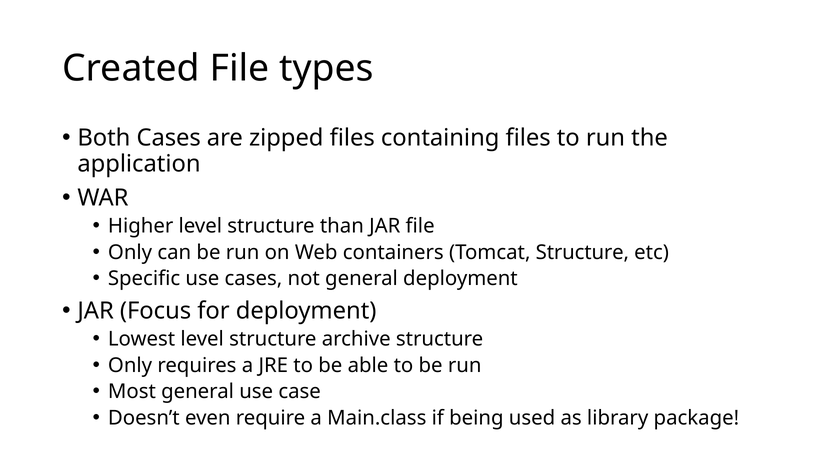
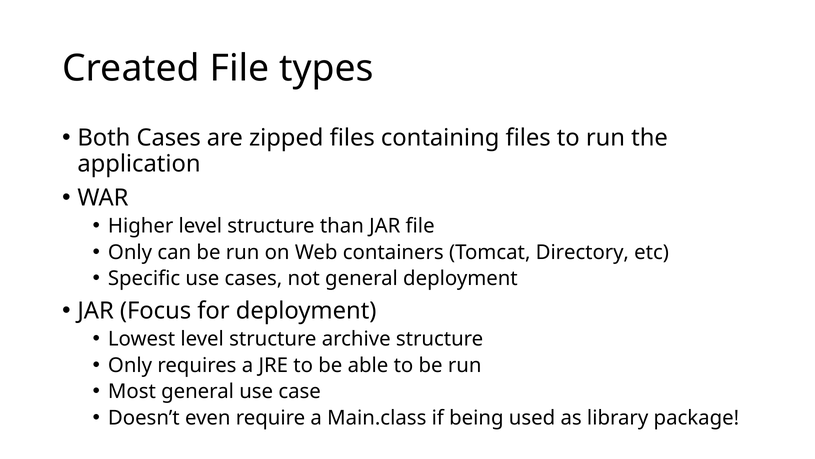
Tomcat Structure: Structure -> Directory (582, 252)
